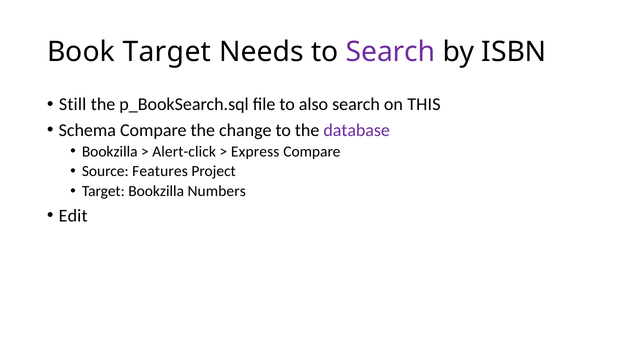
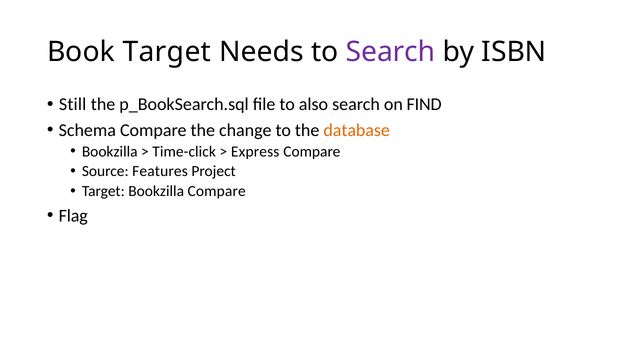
THIS: THIS -> FIND (424, 104)
database colour: purple -> orange (357, 130)
Alert-click: Alert-click -> Time-click (184, 152)
Bookzilla Numbers: Numbers -> Compare (217, 191)
Edit: Edit -> Flag (73, 216)
